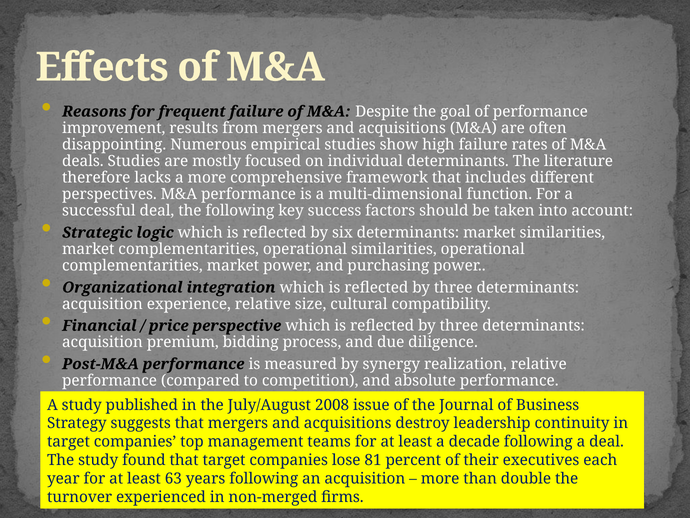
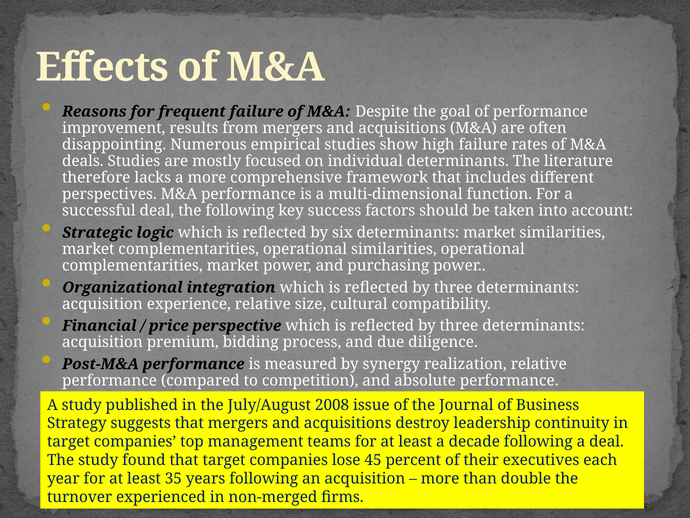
81: 81 -> 45 (373, 460)
63: 63 -> 35 (173, 478)
